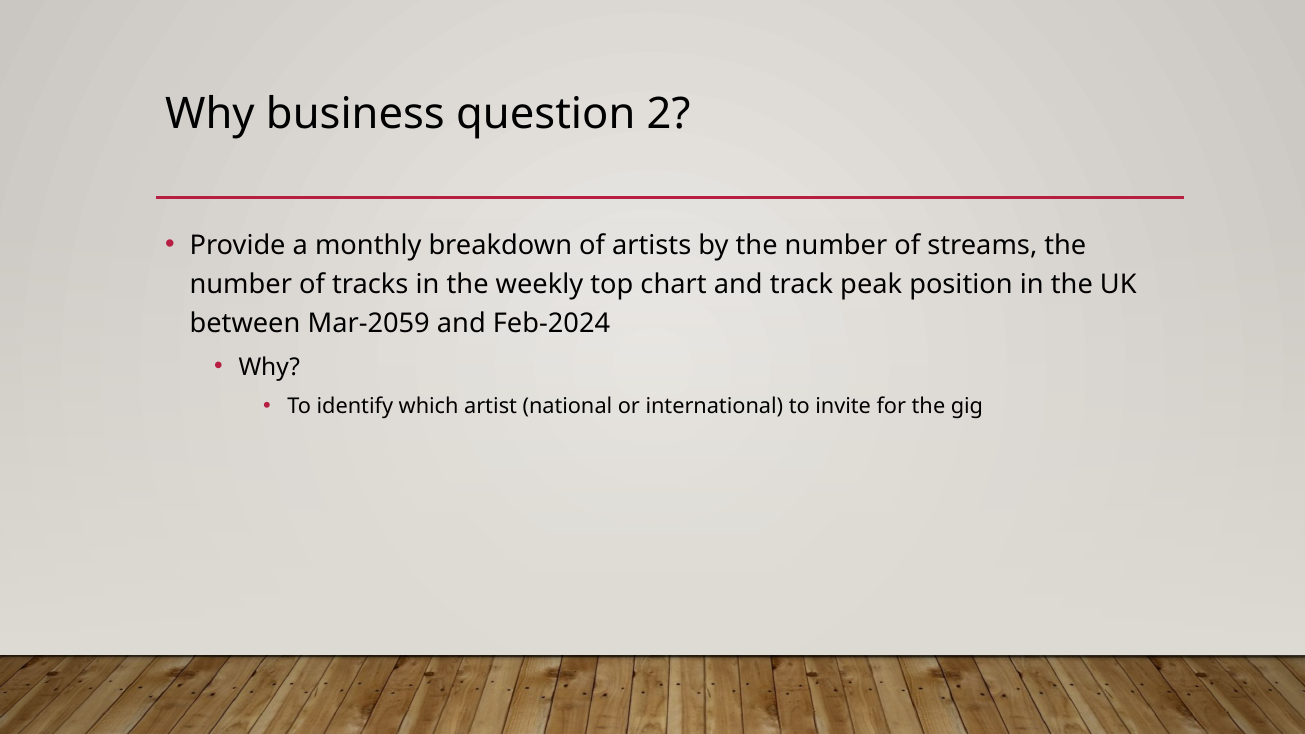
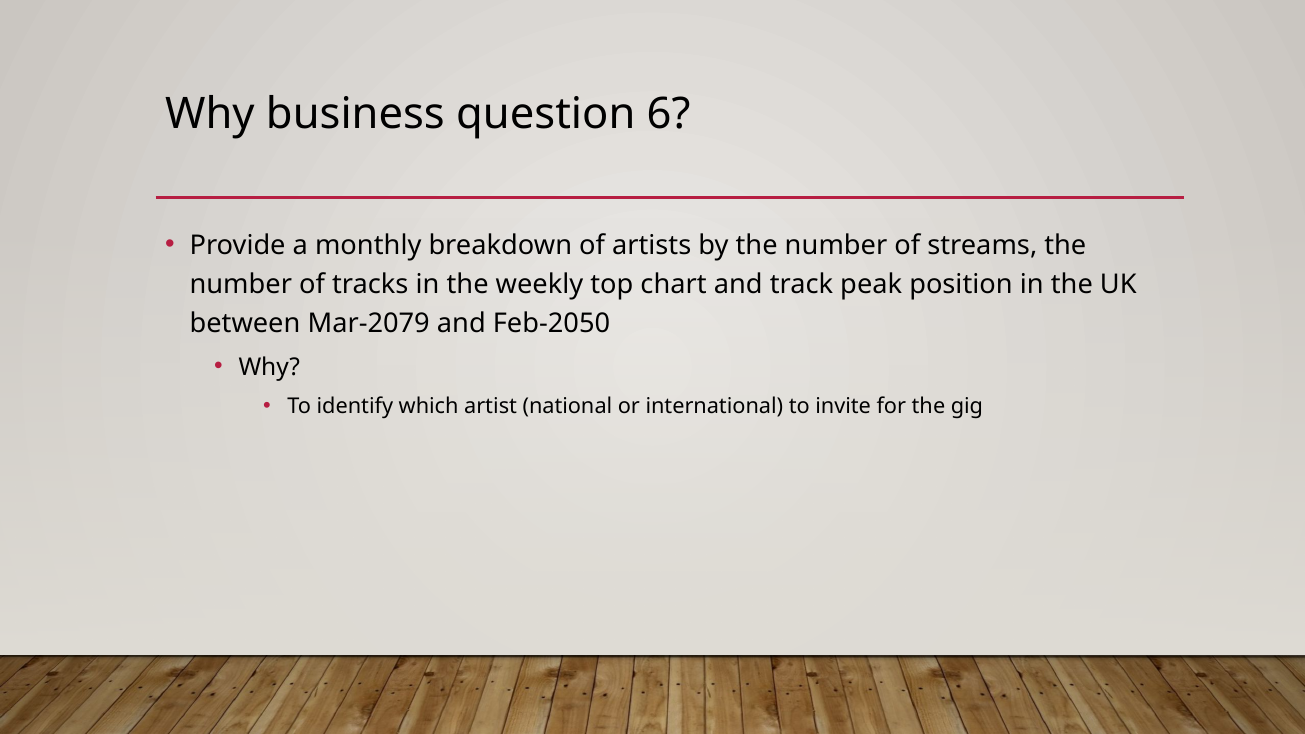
2: 2 -> 6 (669, 114)
Mar-2059: Mar-2059 -> Mar-2079 (369, 324)
Feb-2024: Feb-2024 -> Feb-2050 (551, 324)
